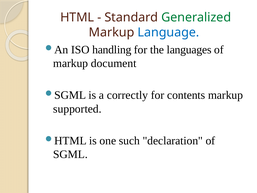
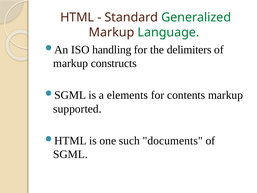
Language colour: blue -> green (168, 32)
languages: languages -> delimiters (189, 50)
document: document -> constructs (114, 63)
correctly: correctly -> elements (127, 95)
declaration: declaration -> documents (173, 140)
